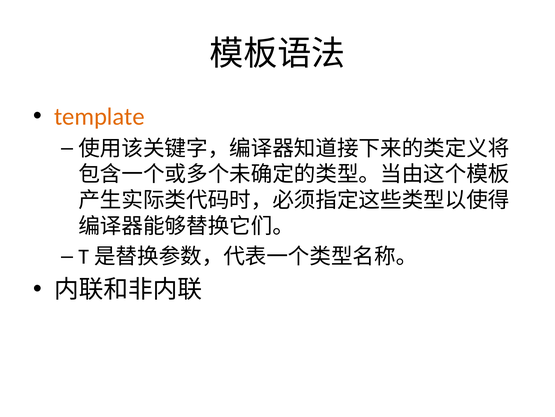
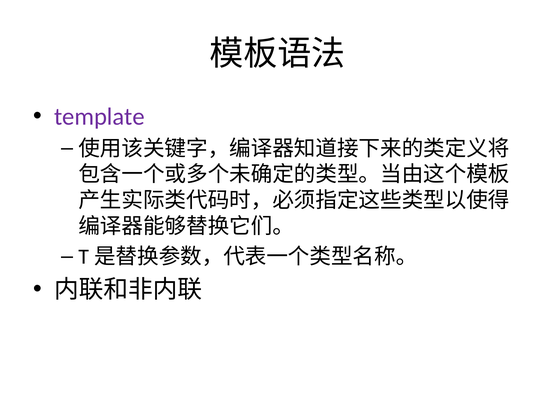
template colour: orange -> purple (99, 116)
